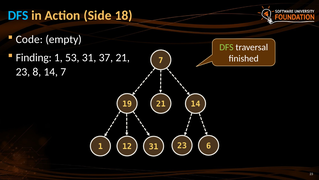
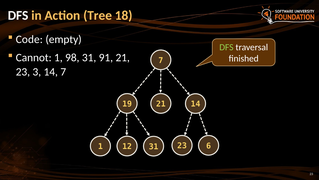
DFS colour: light blue -> white (18, 16)
Side: Side -> Tree (98, 16)
Finding: Finding -> Cannot (34, 58)
53: 53 -> 98 (72, 58)
37: 37 -> 91 (106, 58)
8: 8 -> 3 (37, 72)
